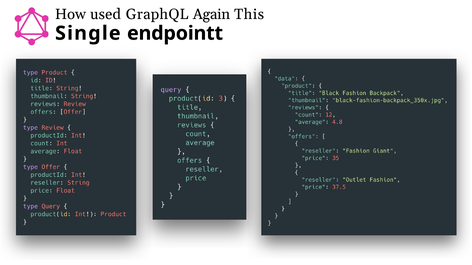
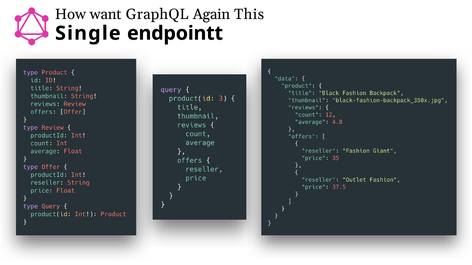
used: used -> want (106, 14)
